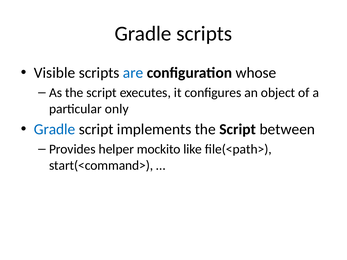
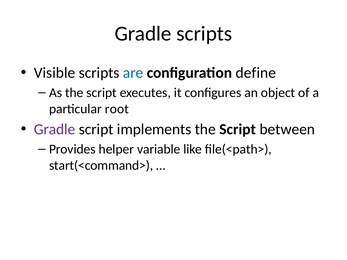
whose: whose -> define (256, 73)
only: only -> root (117, 109)
Gradle colour: blue -> purple (55, 130)
mockito: mockito -> variable (159, 149)
